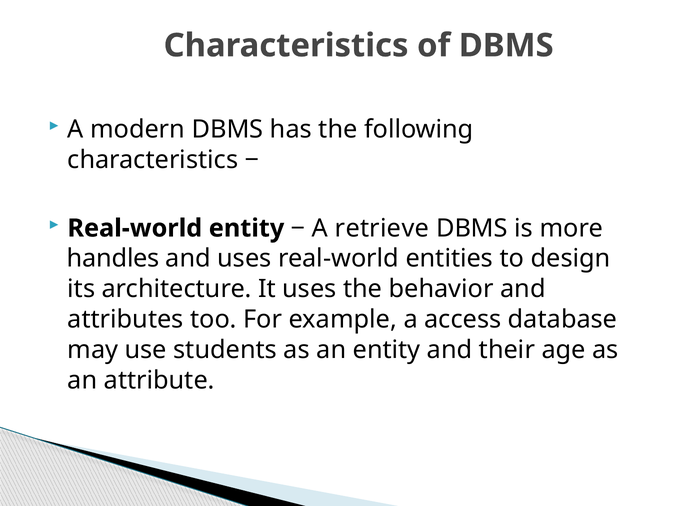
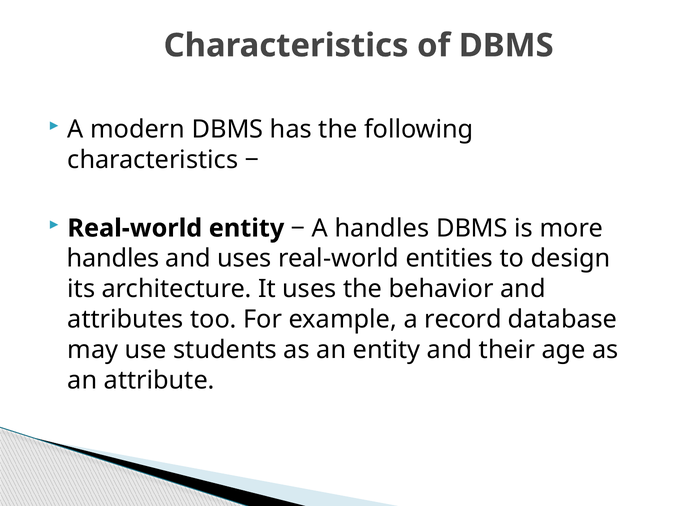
A retrieve: retrieve -> handles (382, 228)
access: access -> record (463, 320)
